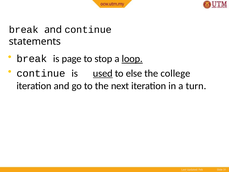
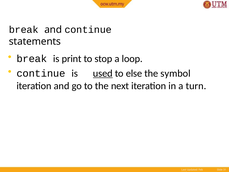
page: page -> print (72, 59)
loop underline: present -> none (132, 59)
college: college -> symbol (175, 73)
